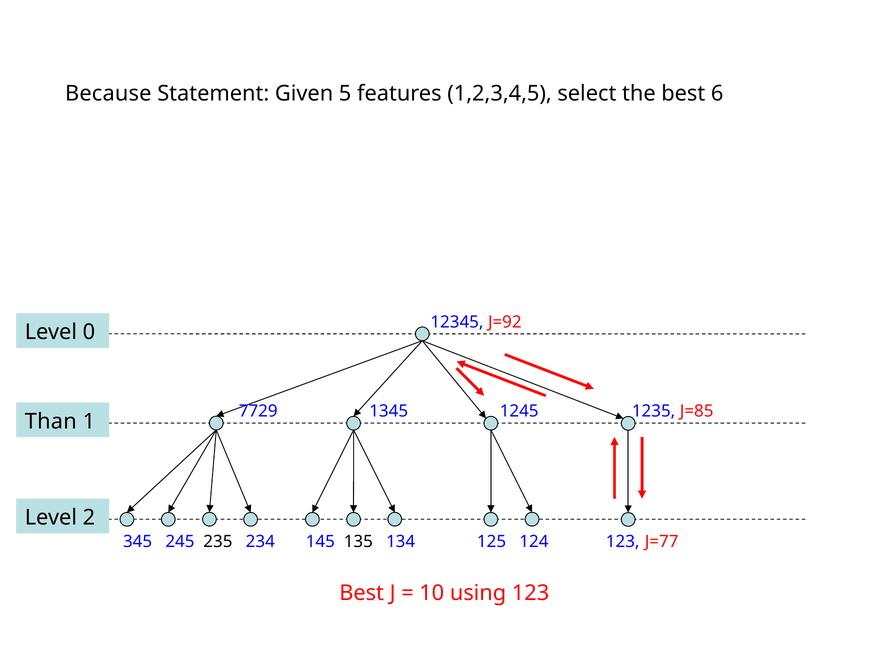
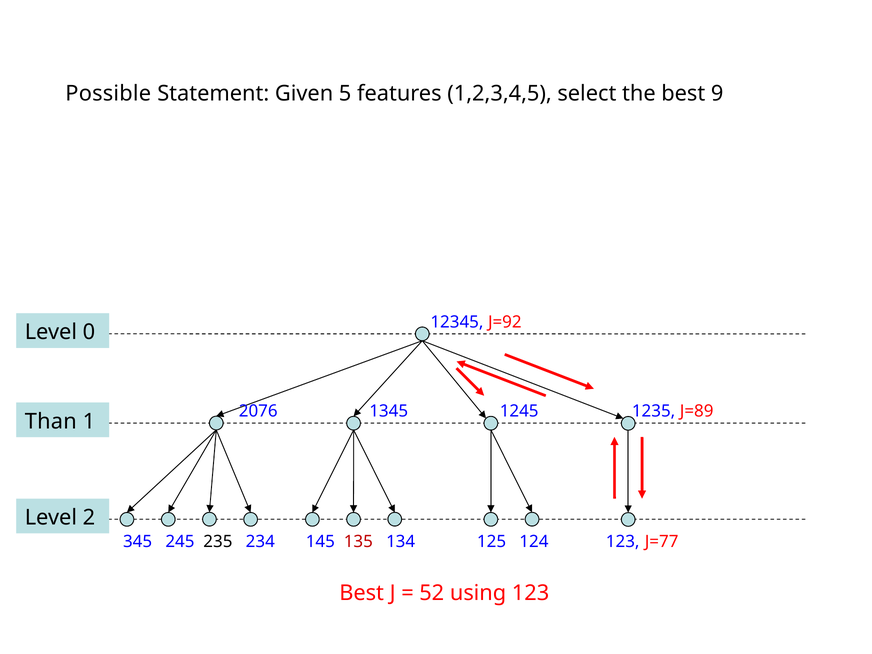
Because: Because -> Possible (108, 94)
6: 6 -> 9 (717, 94)
7729: 7729 -> 2076 (258, 411)
J=85: J=85 -> J=89 (697, 411)
135 colour: black -> red (358, 542)
10: 10 -> 52 (432, 593)
